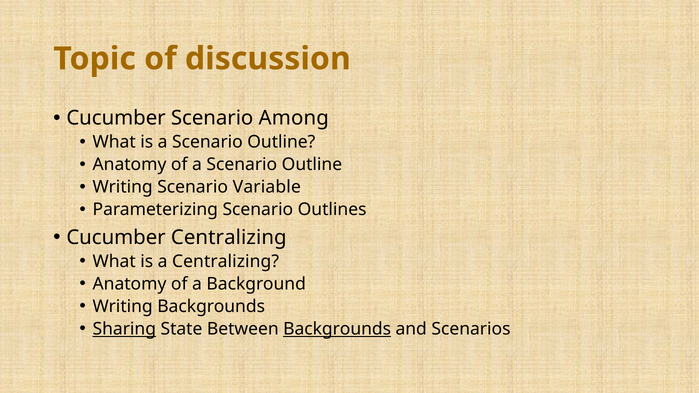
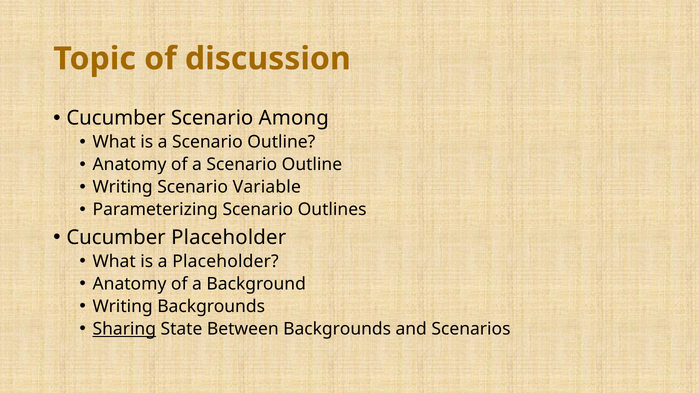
Cucumber Centralizing: Centralizing -> Placeholder (229, 237)
a Centralizing: Centralizing -> Placeholder (225, 261)
Backgrounds underline: present -> none (337, 329)
